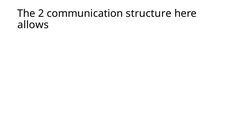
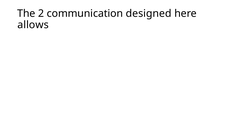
structure: structure -> designed (149, 13)
